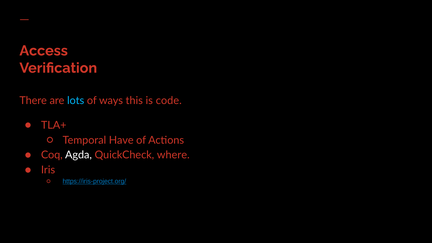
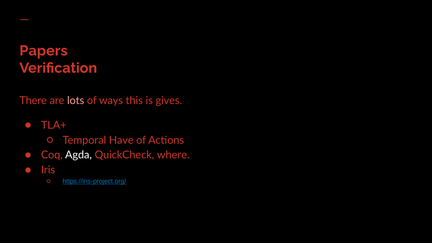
Access: Access -> Papers (44, 51)
lots colour: light blue -> pink (76, 101)
code: code -> gives (169, 101)
